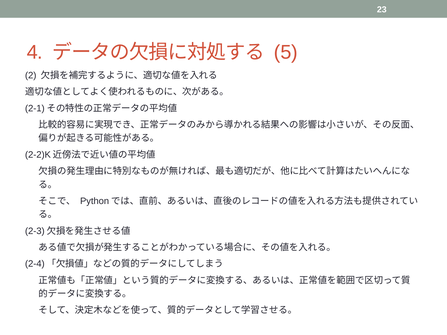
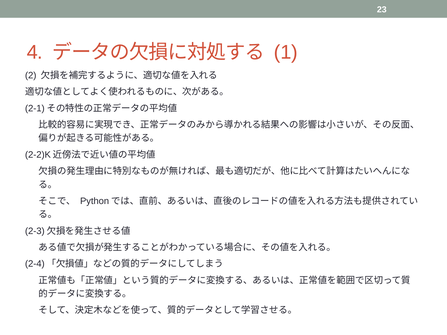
5: 5 -> 1 (286, 52)
